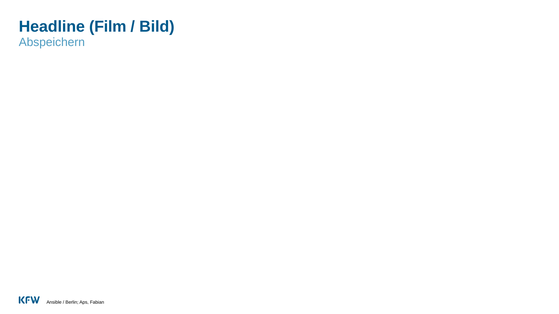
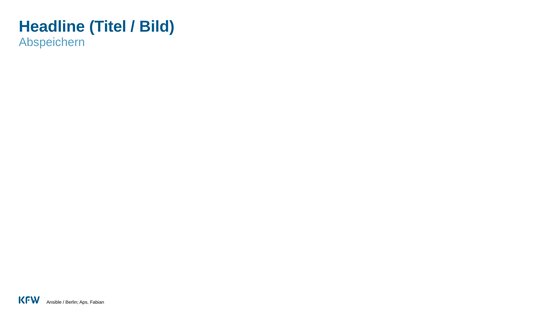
Film: Film -> Titel (108, 27)
